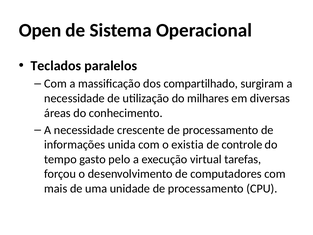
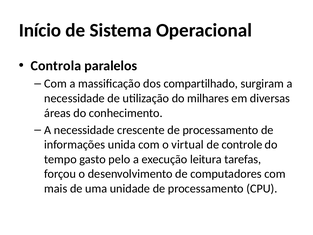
Open: Open -> Início (40, 30)
Teclados: Teclados -> Controla (56, 66)
existia: existia -> virtual (188, 145)
virtual: virtual -> leitura (206, 159)
